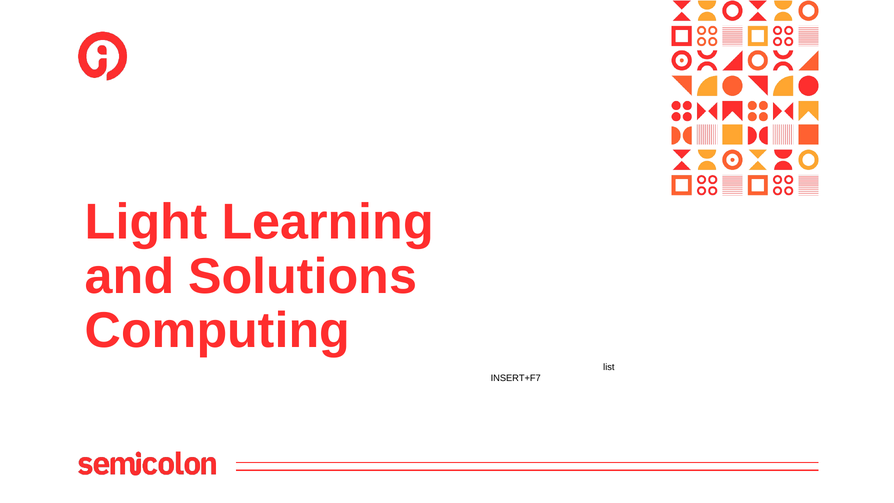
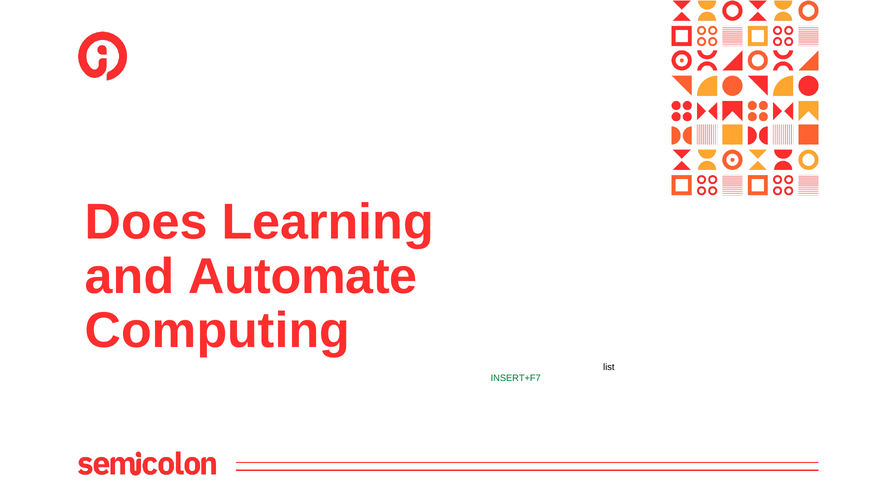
Light: Light -> Does (146, 222)
Solutions: Solutions -> Automate (303, 276)
INSERT+F7 colour: black -> green (516, 378)
